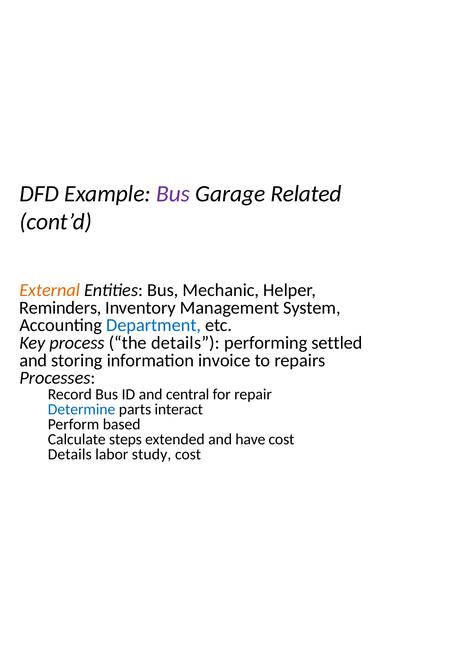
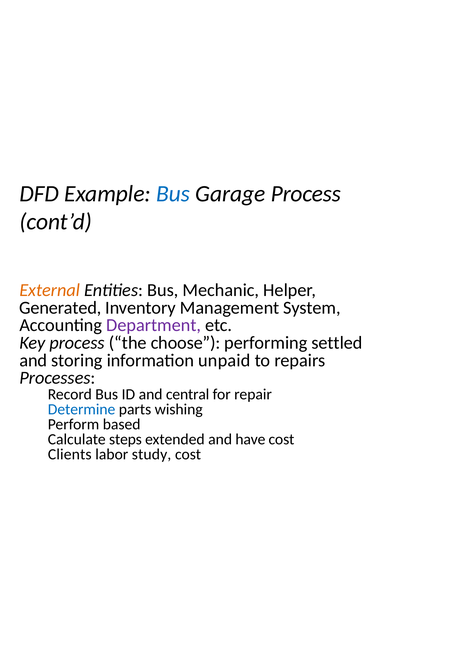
Bus colour: purple -> blue (173, 194)
Garage Related: Related -> Process (306, 194)
Reminders: Reminders -> Generated (60, 308)
Department colour: blue -> purple (154, 325)
the details: details -> choose (186, 343)
invoice: invoice -> unpaid (224, 360)
interact: interact -> wishing (179, 409)
Details: Details -> Clients (70, 454)
